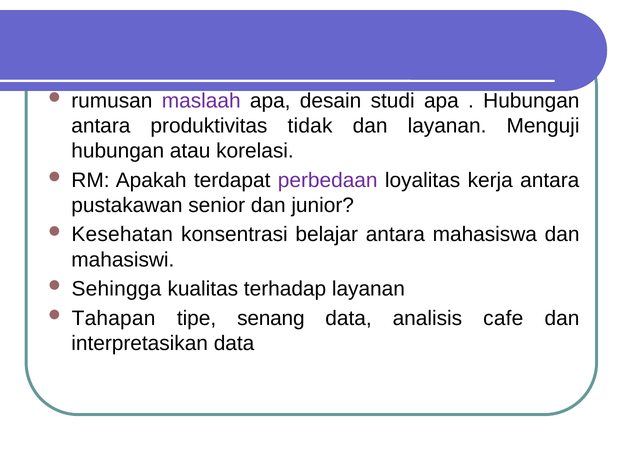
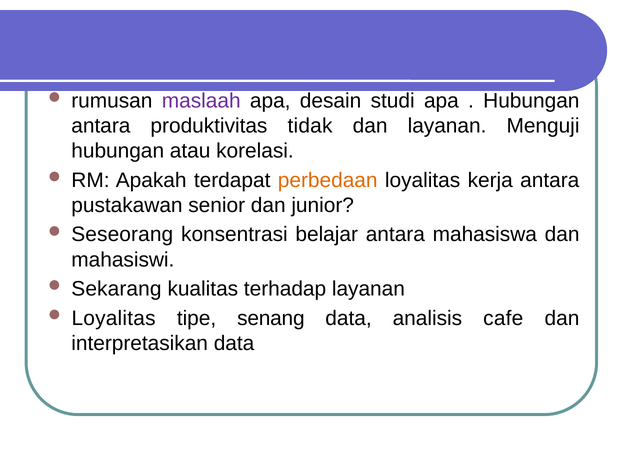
perbedaan colour: purple -> orange (328, 180)
Kesehatan: Kesehatan -> Seseorang (122, 234)
Sehingga: Sehingga -> Sekarang (116, 289)
Tahapan: Tahapan -> Loyalitas (114, 318)
